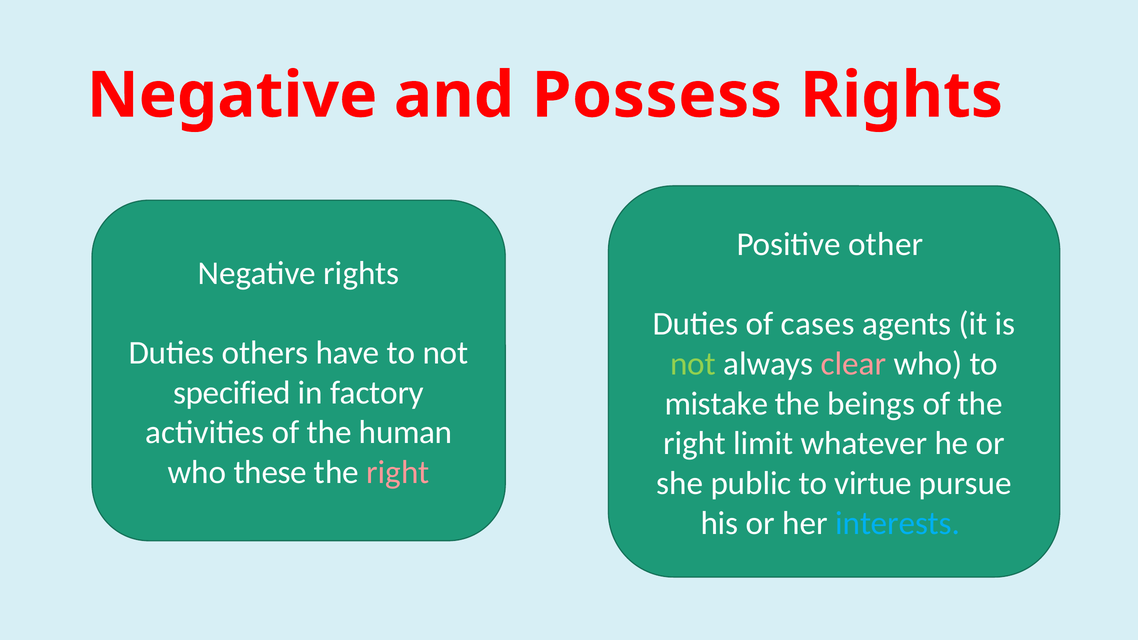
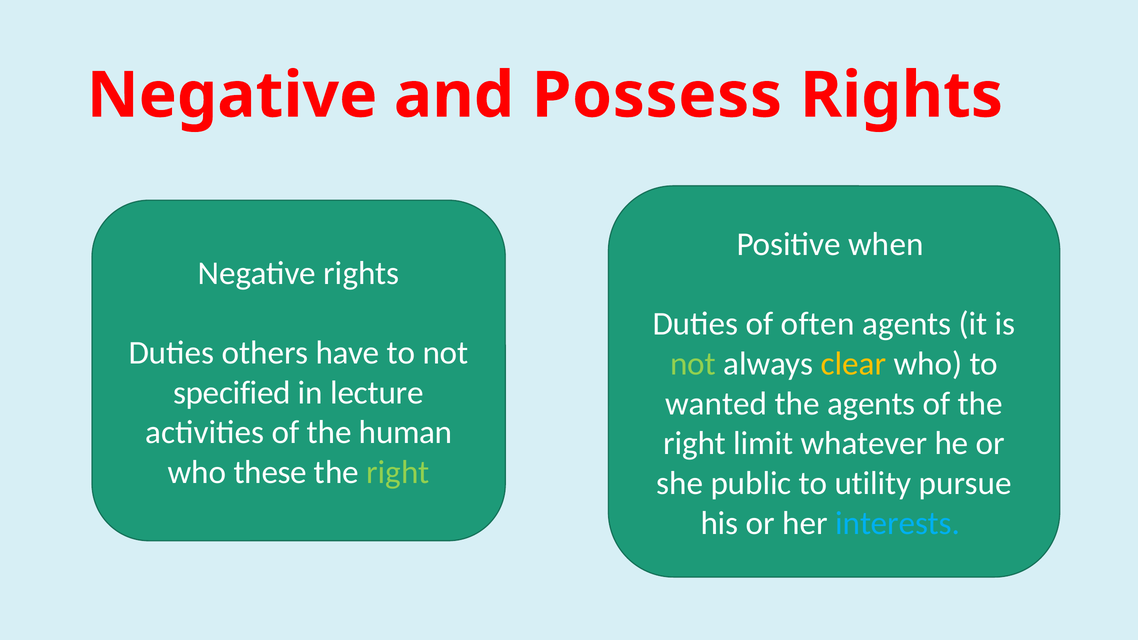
other: other -> when (886, 244)
cases: cases -> often (818, 324)
clear colour: pink -> yellow (853, 364)
factory: factory -> lecture (377, 393)
mistake: mistake -> wanted (716, 404)
the beings: beings -> agents (871, 404)
right colour: pink -> light green (398, 472)
virtue: virtue -> utility (873, 483)
